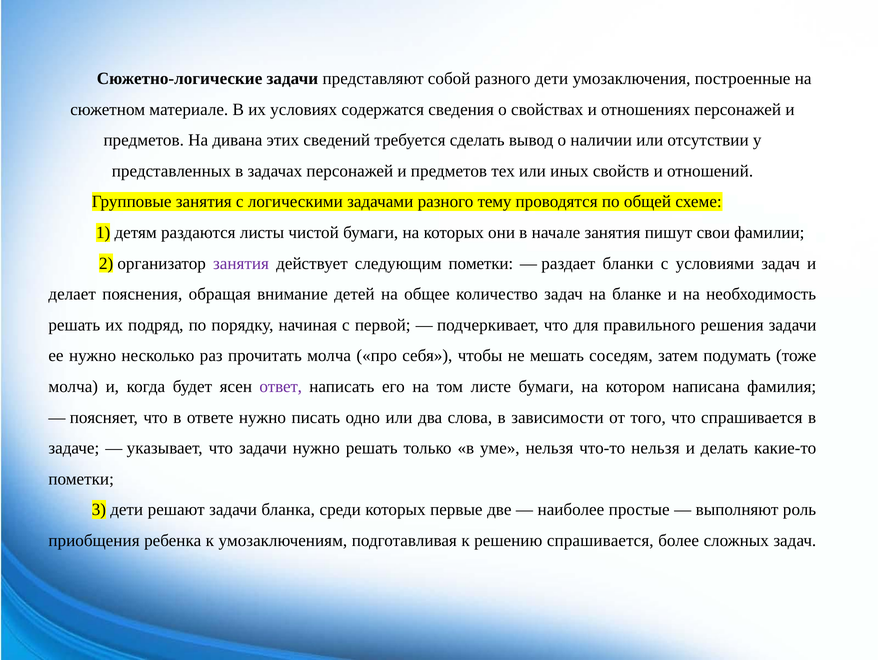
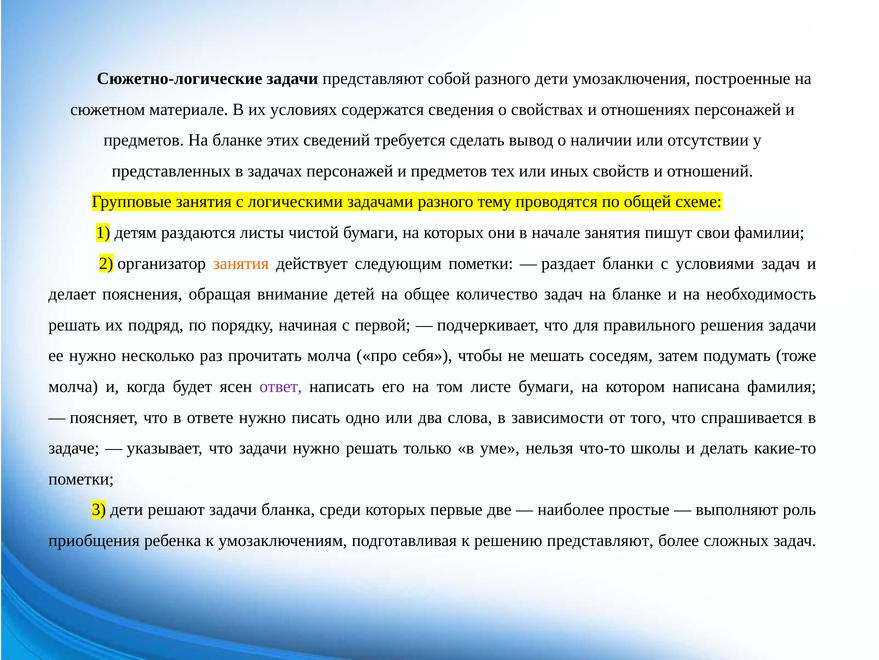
предметов На дивана: дивана -> бланке (237, 140)
занятия colour: purple -> orange (241, 263)
что-то нельзя: нельзя -> школы (656, 448)
решению спрашивается: спрашивается -> представляют (600, 540)
